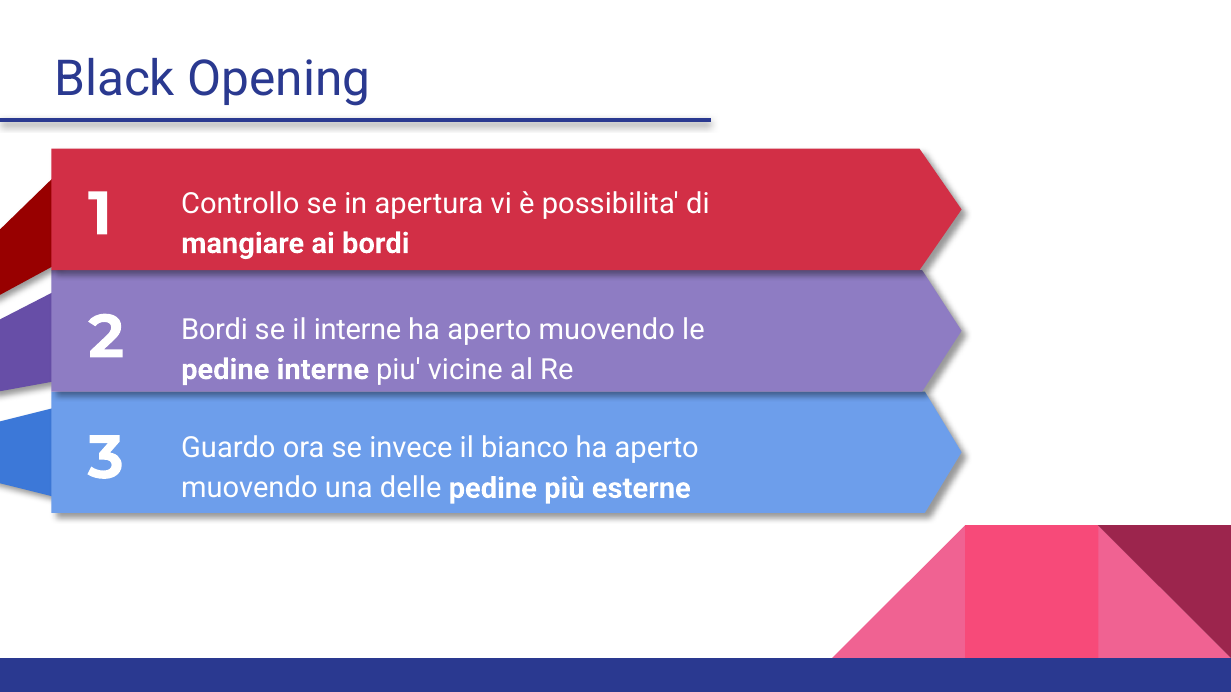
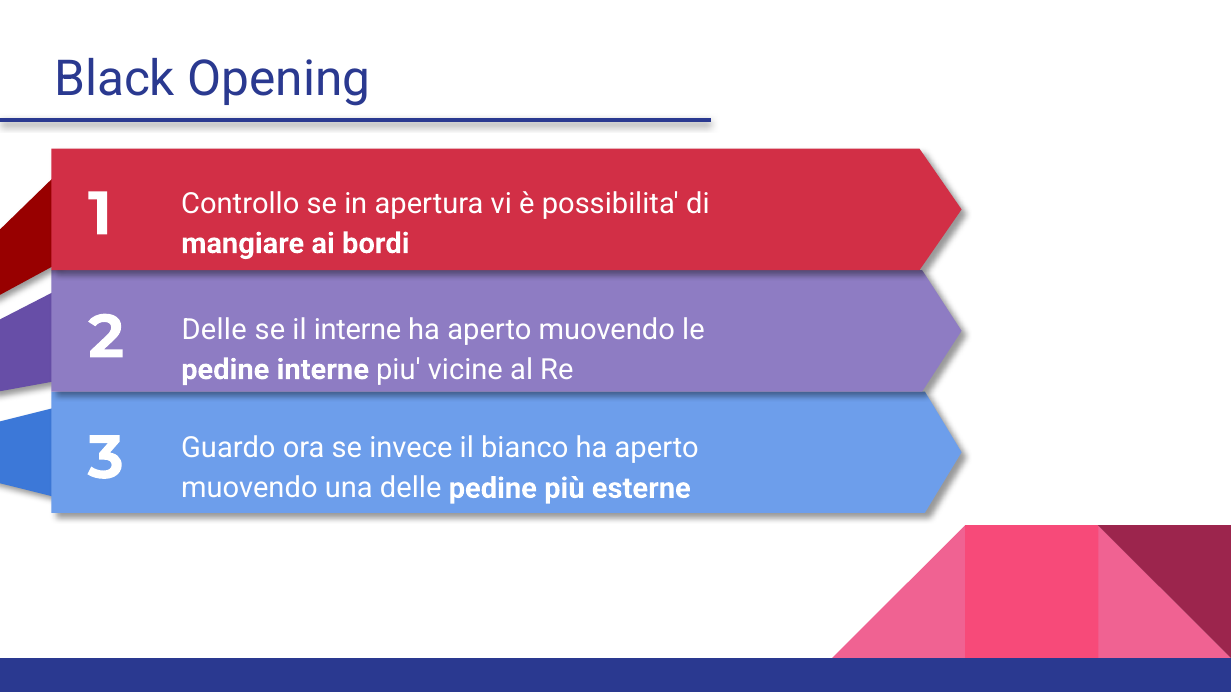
Bordi: Bordi -> Delle (214, 330)
